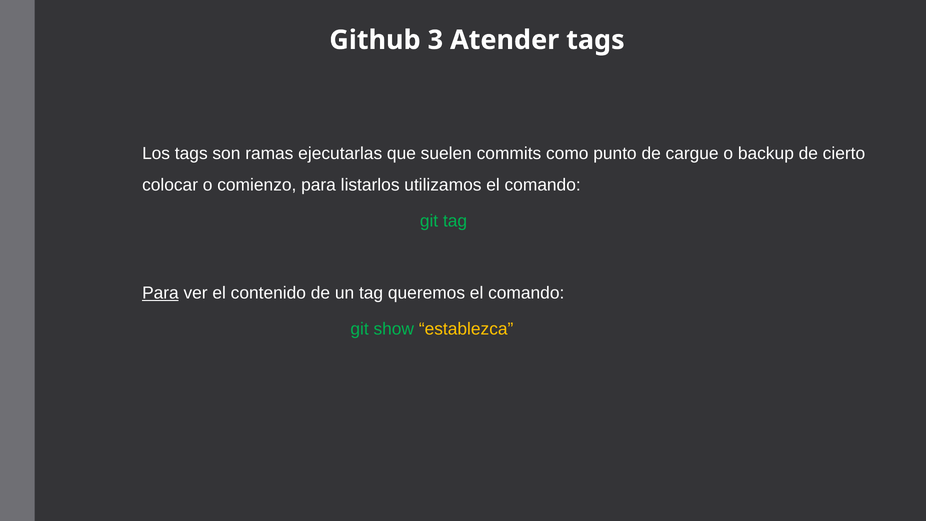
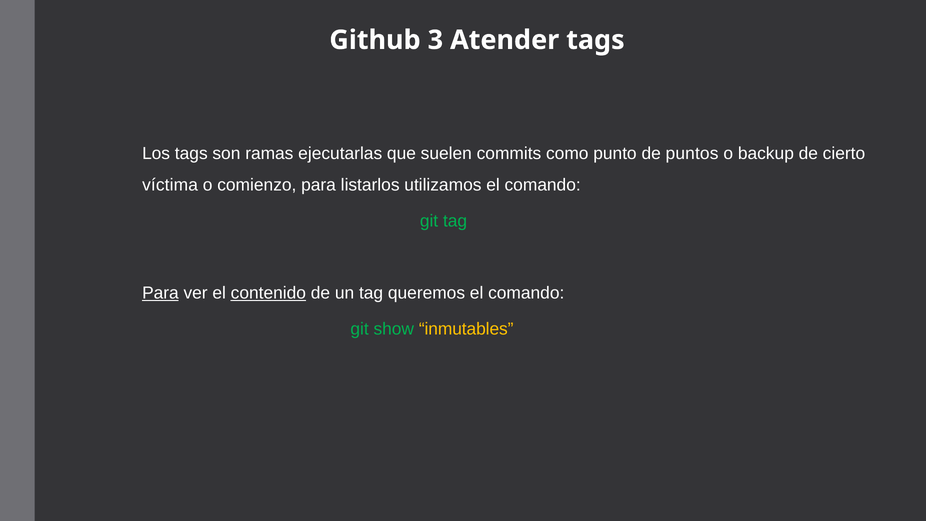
cargue: cargue -> puntos (692, 153)
colocar: colocar -> víctima (170, 185)
contenido underline: none -> present (268, 293)
establezca: establezca -> inmutables (466, 329)
